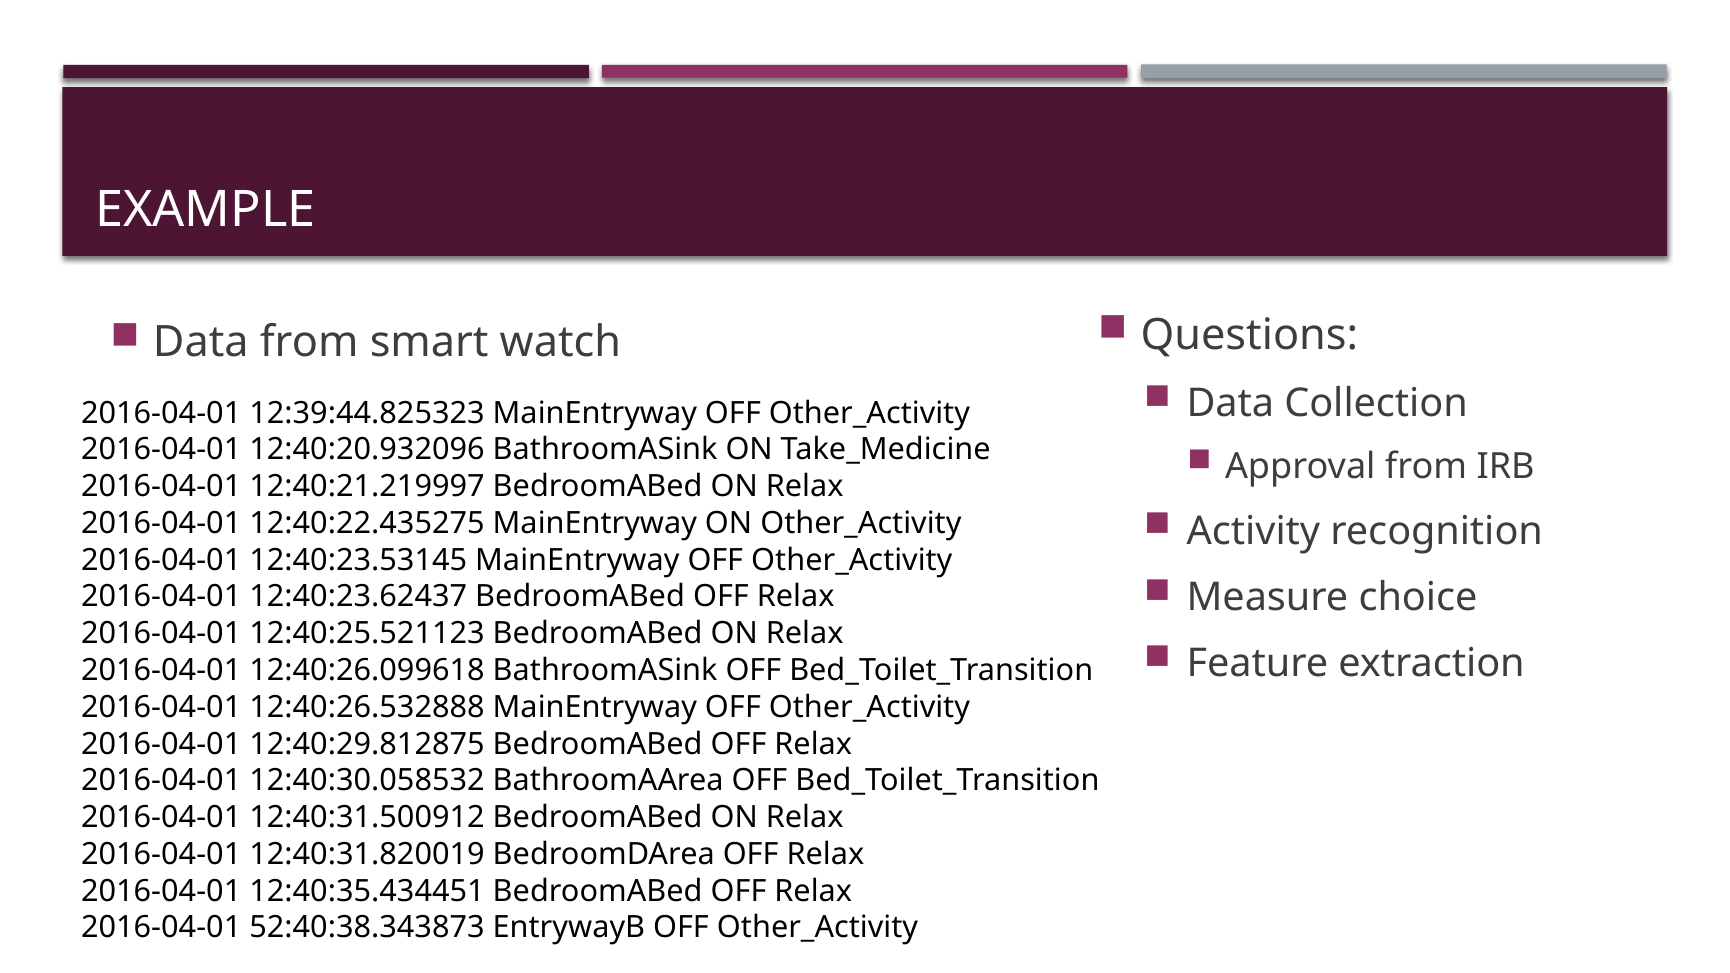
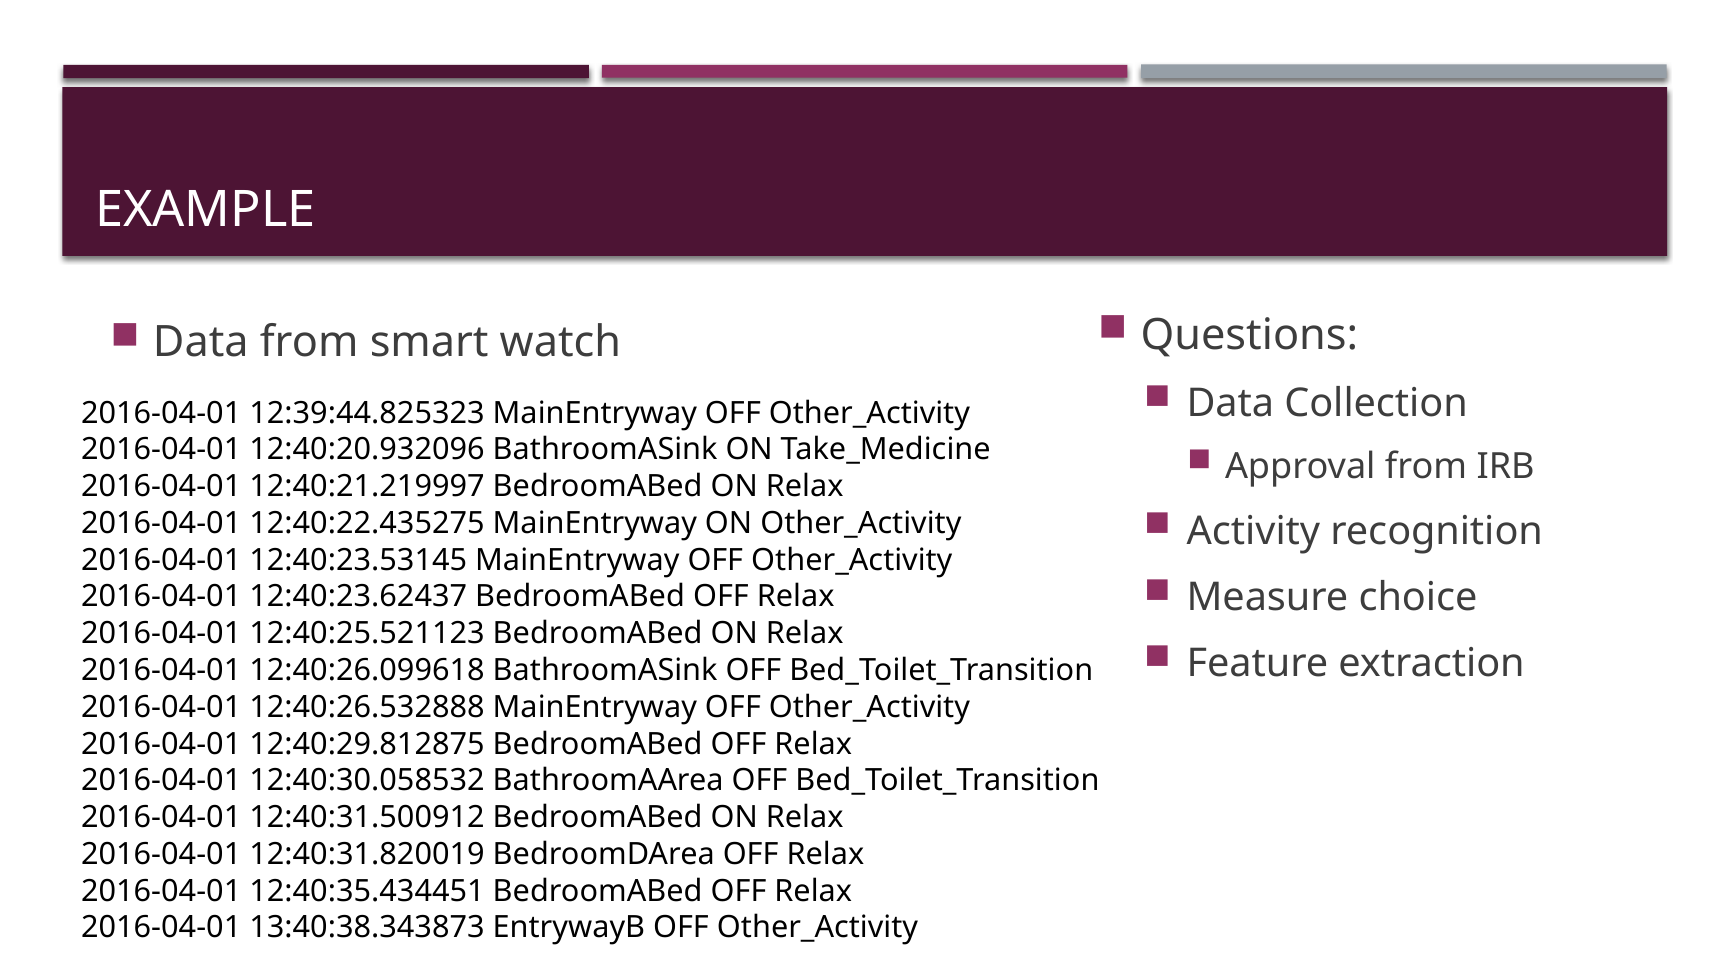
52:40:38.343873: 52:40:38.343873 -> 13:40:38.343873 (367, 928)
